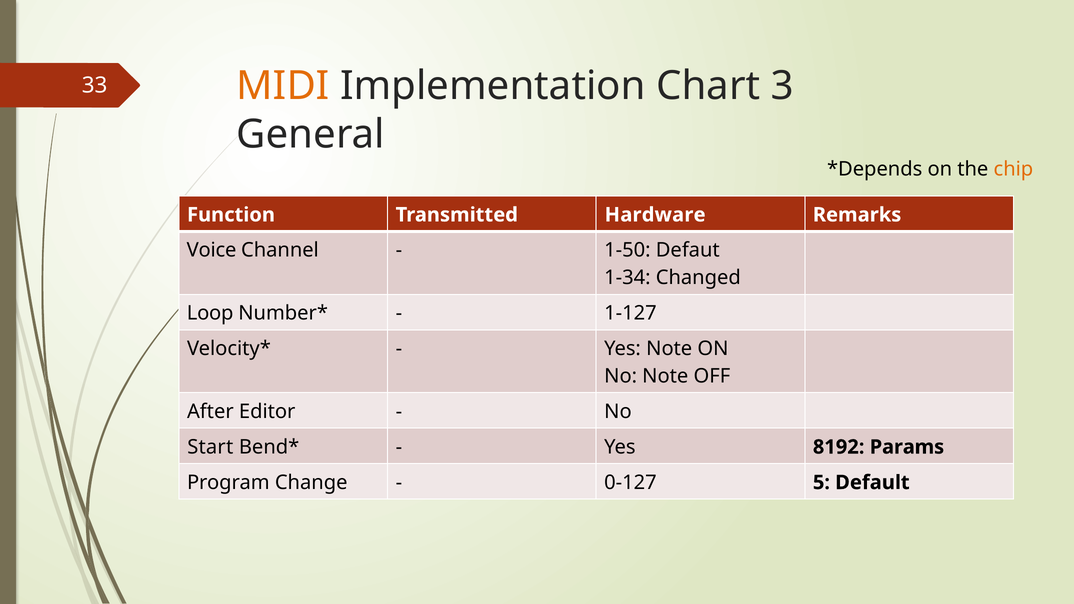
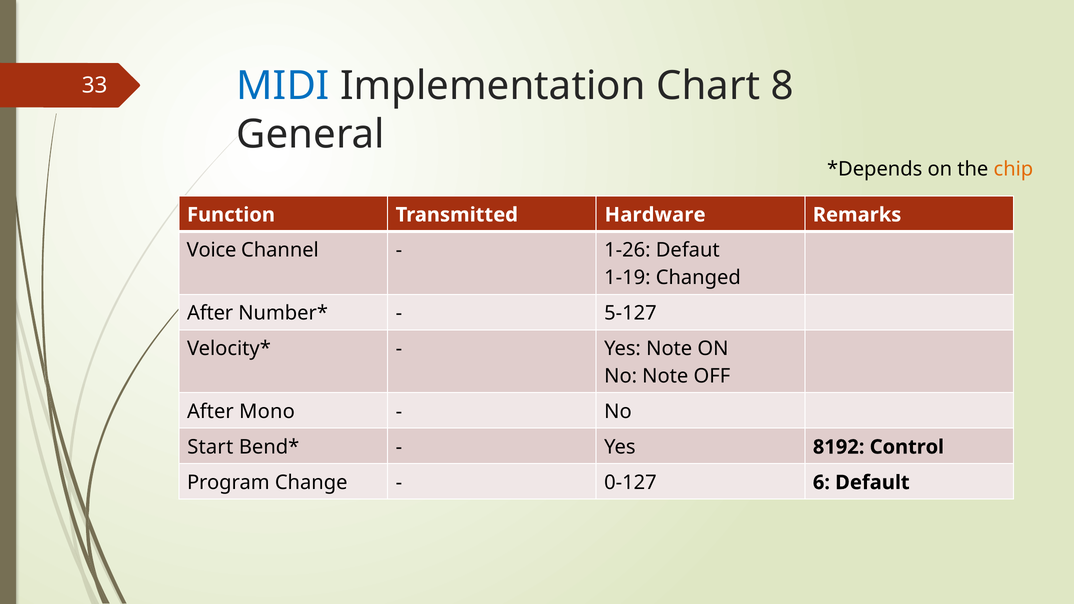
MIDI colour: orange -> blue (283, 86)
3: 3 -> 8 (782, 86)
1-50: 1-50 -> 1-26 (627, 250)
1-34: 1-34 -> 1-19 (627, 278)
Loop: Loop -> After (210, 313)
1-127: 1-127 -> 5-127 (630, 313)
Editor: Editor -> Mono (267, 412)
Params: Params -> Control (907, 447)
5: 5 -> 6 (821, 483)
